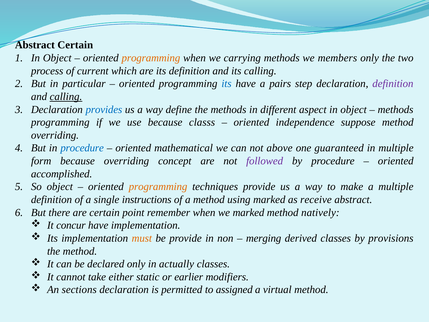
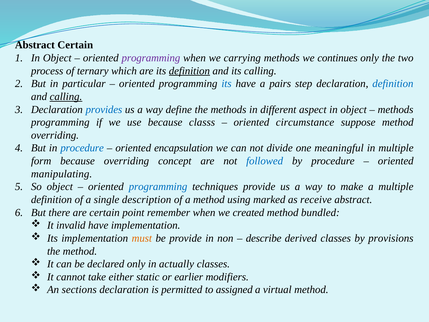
programming colour: orange -> purple (151, 58)
members: members -> continues (338, 58)
current: current -> ternary (93, 71)
definition underline: none -> present (189, 71)
definition colour: purple -> blue (393, 84)
independence: independence -> circumstance (305, 122)
mathematical: mathematical -> encapsulation (184, 148)
above: above -> divide (280, 148)
guaranteed: guaranteed -> meaningful (339, 148)
followed colour: purple -> blue (265, 161)
accomplished: accomplished -> manipulating (62, 174)
programming colour: orange -> blue (158, 187)
instructions: instructions -> description (147, 199)
we marked: marked -> created (248, 212)
natively: natively -> bundled (320, 212)
concur: concur -> invalid (71, 225)
merging: merging -> describe (264, 238)
